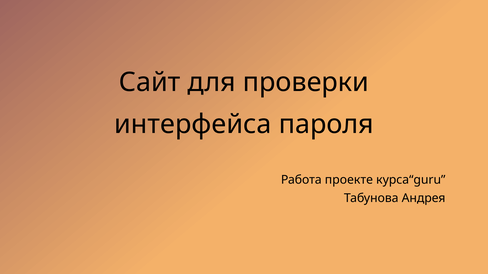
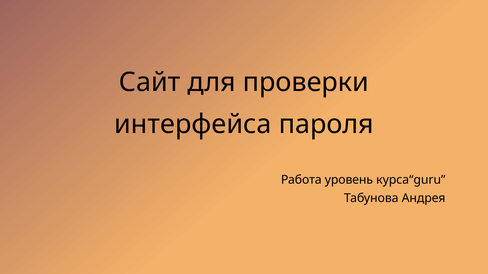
проекте: проекте -> уровень (349, 180)
